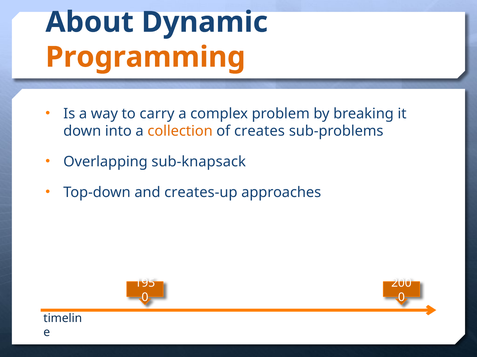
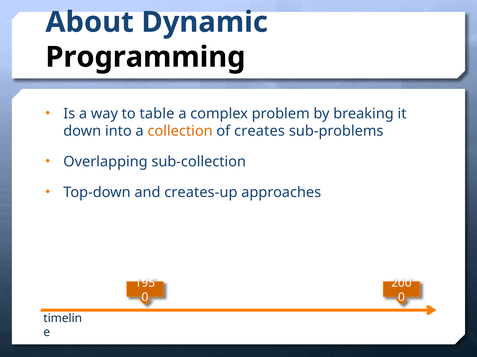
Programming colour: orange -> black (145, 57)
carry: carry -> table (157, 114)
sub-knapsack: sub-knapsack -> sub-collection (199, 162)
